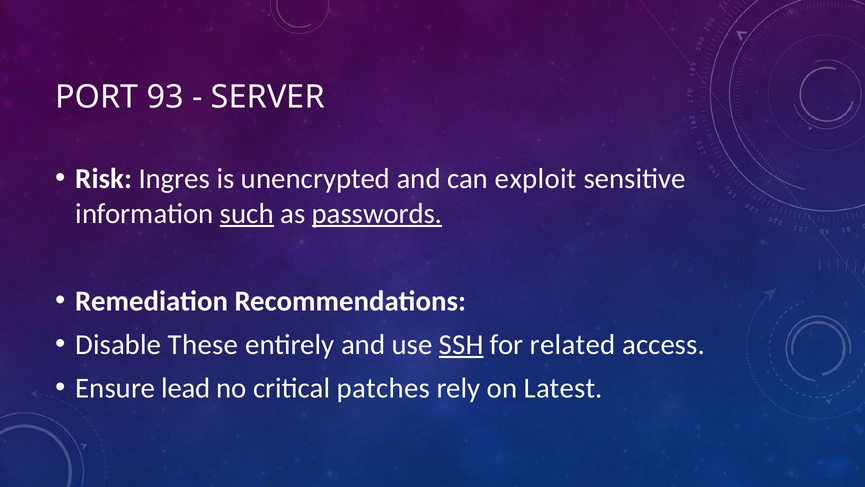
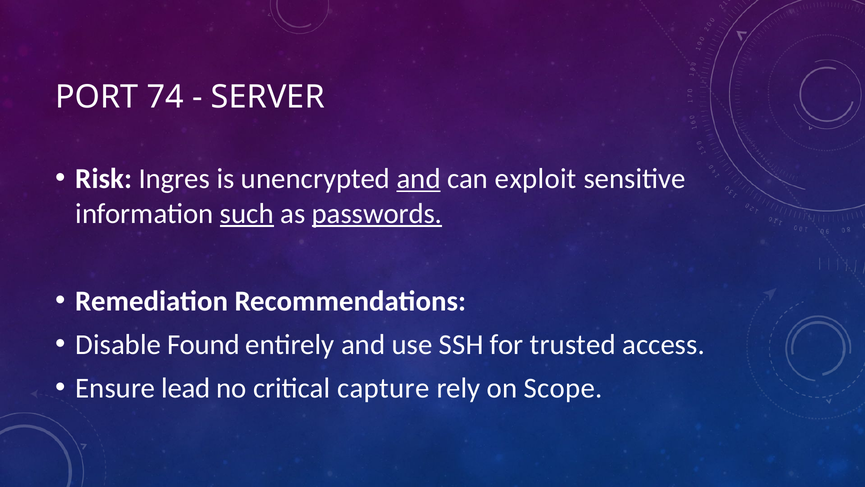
93: 93 -> 74 (165, 97)
and underline: none -> present (419, 179)
These: These -> Found (203, 344)
SSH underline: present -> none (461, 344)
related: related -> trusted (573, 344)
patches: patches -> capture (383, 388)
Latest: Latest -> Scope (563, 388)
